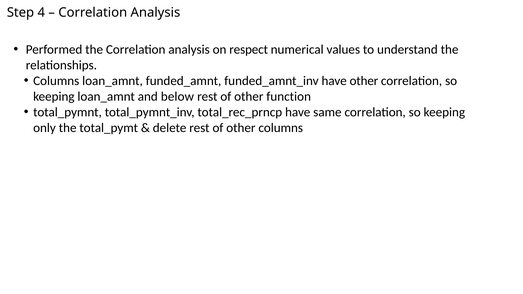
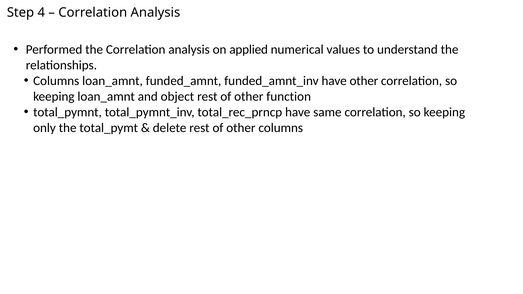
respect: respect -> applied (249, 49)
below: below -> object (177, 97)
